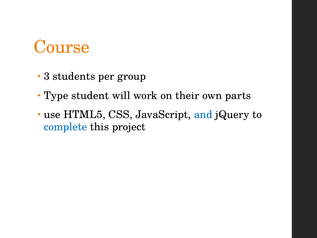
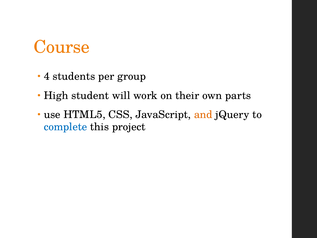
3: 3 -> 4 (47, 76)
Type: Type -> High (56, 96)
and colour: blue -> orange (203, 115)
